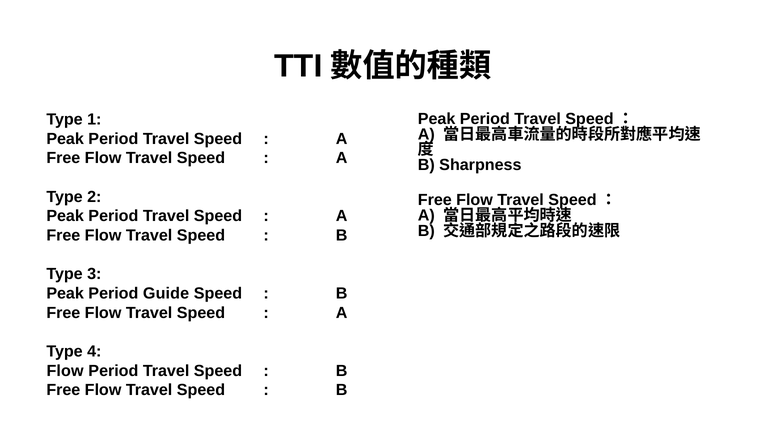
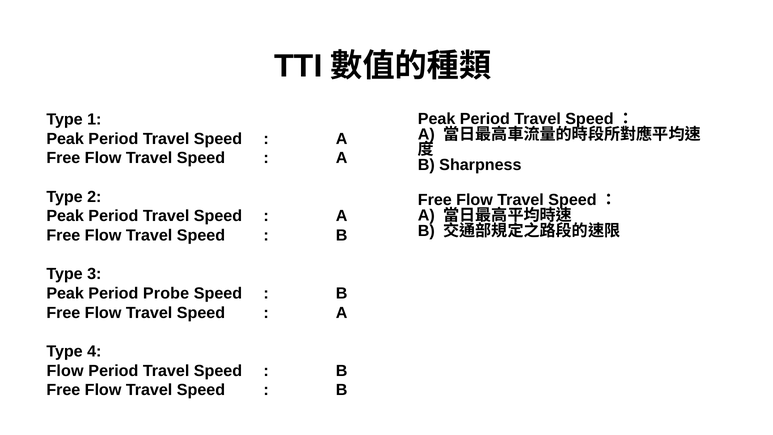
Guide: Guide -> Probe (166, 293)
